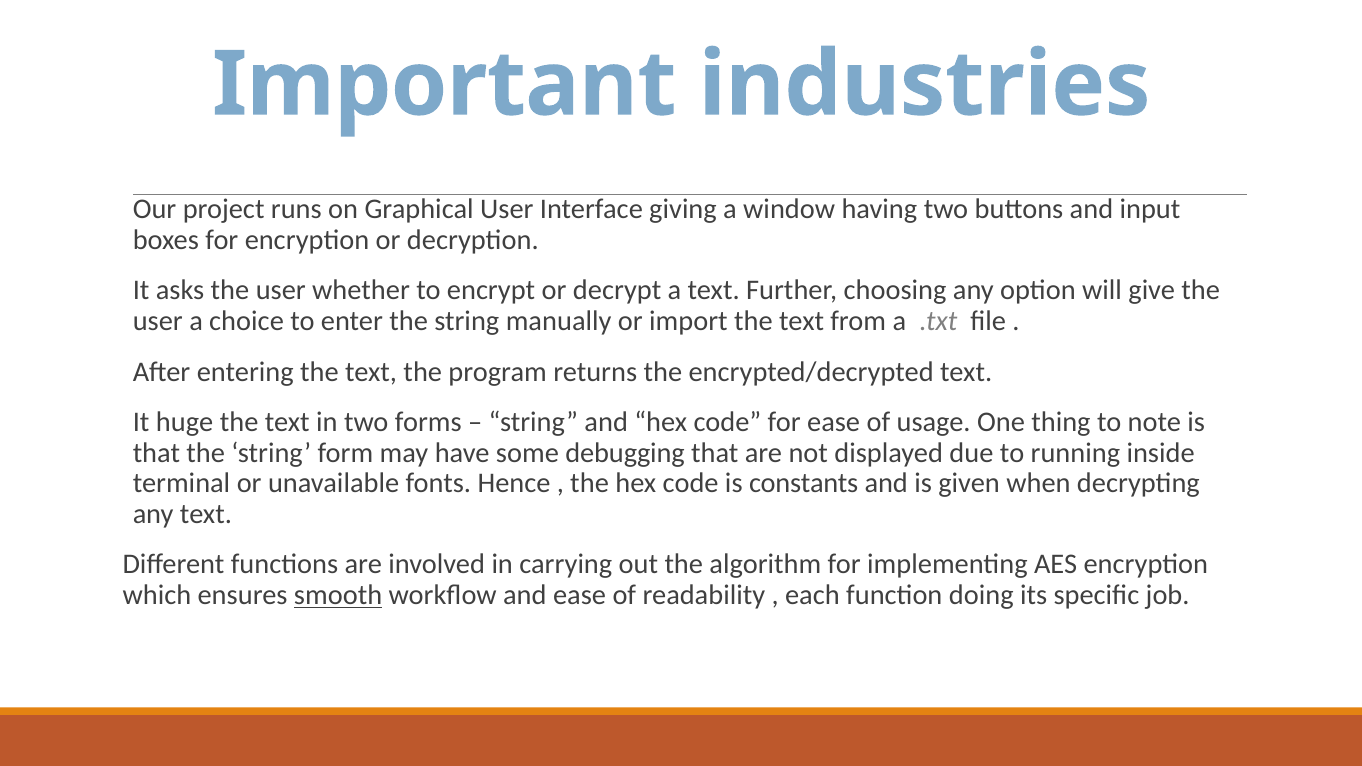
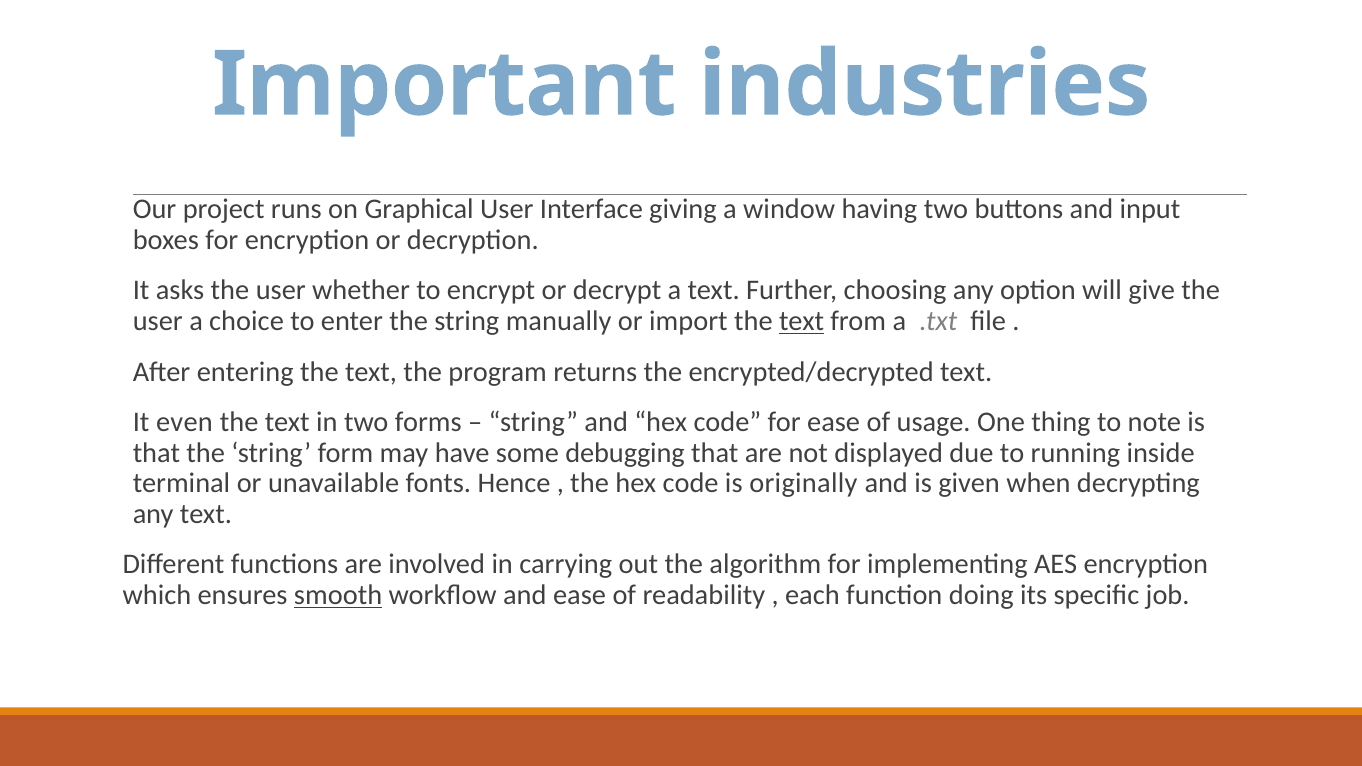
text underline: none -> present (802, 321)
huge: huge -> even (184, 422)
constants: constants -> originally (803, 484)
